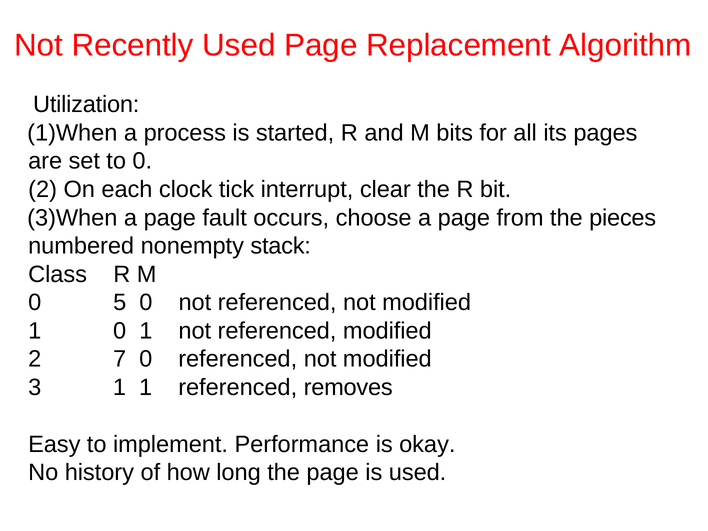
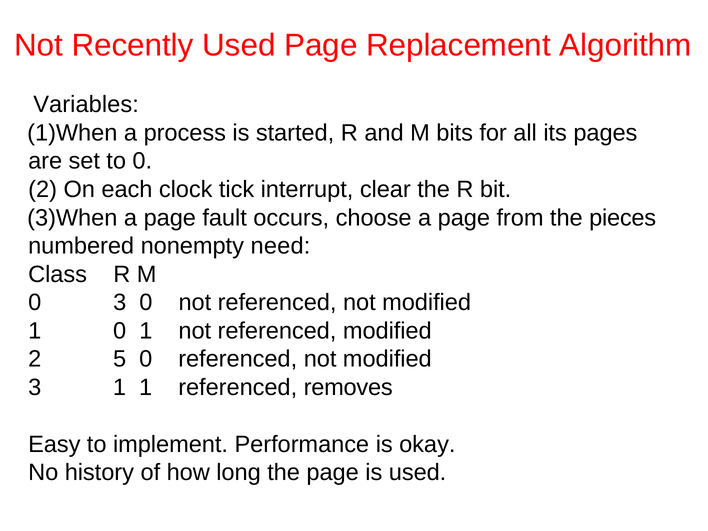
Utilization: Utilization -> Variables (86, 105)
stack: stack -> need (280, 246)
0 5: 5 -> 3 (120, 303)
7: 7 -> 5 (120, 359)
